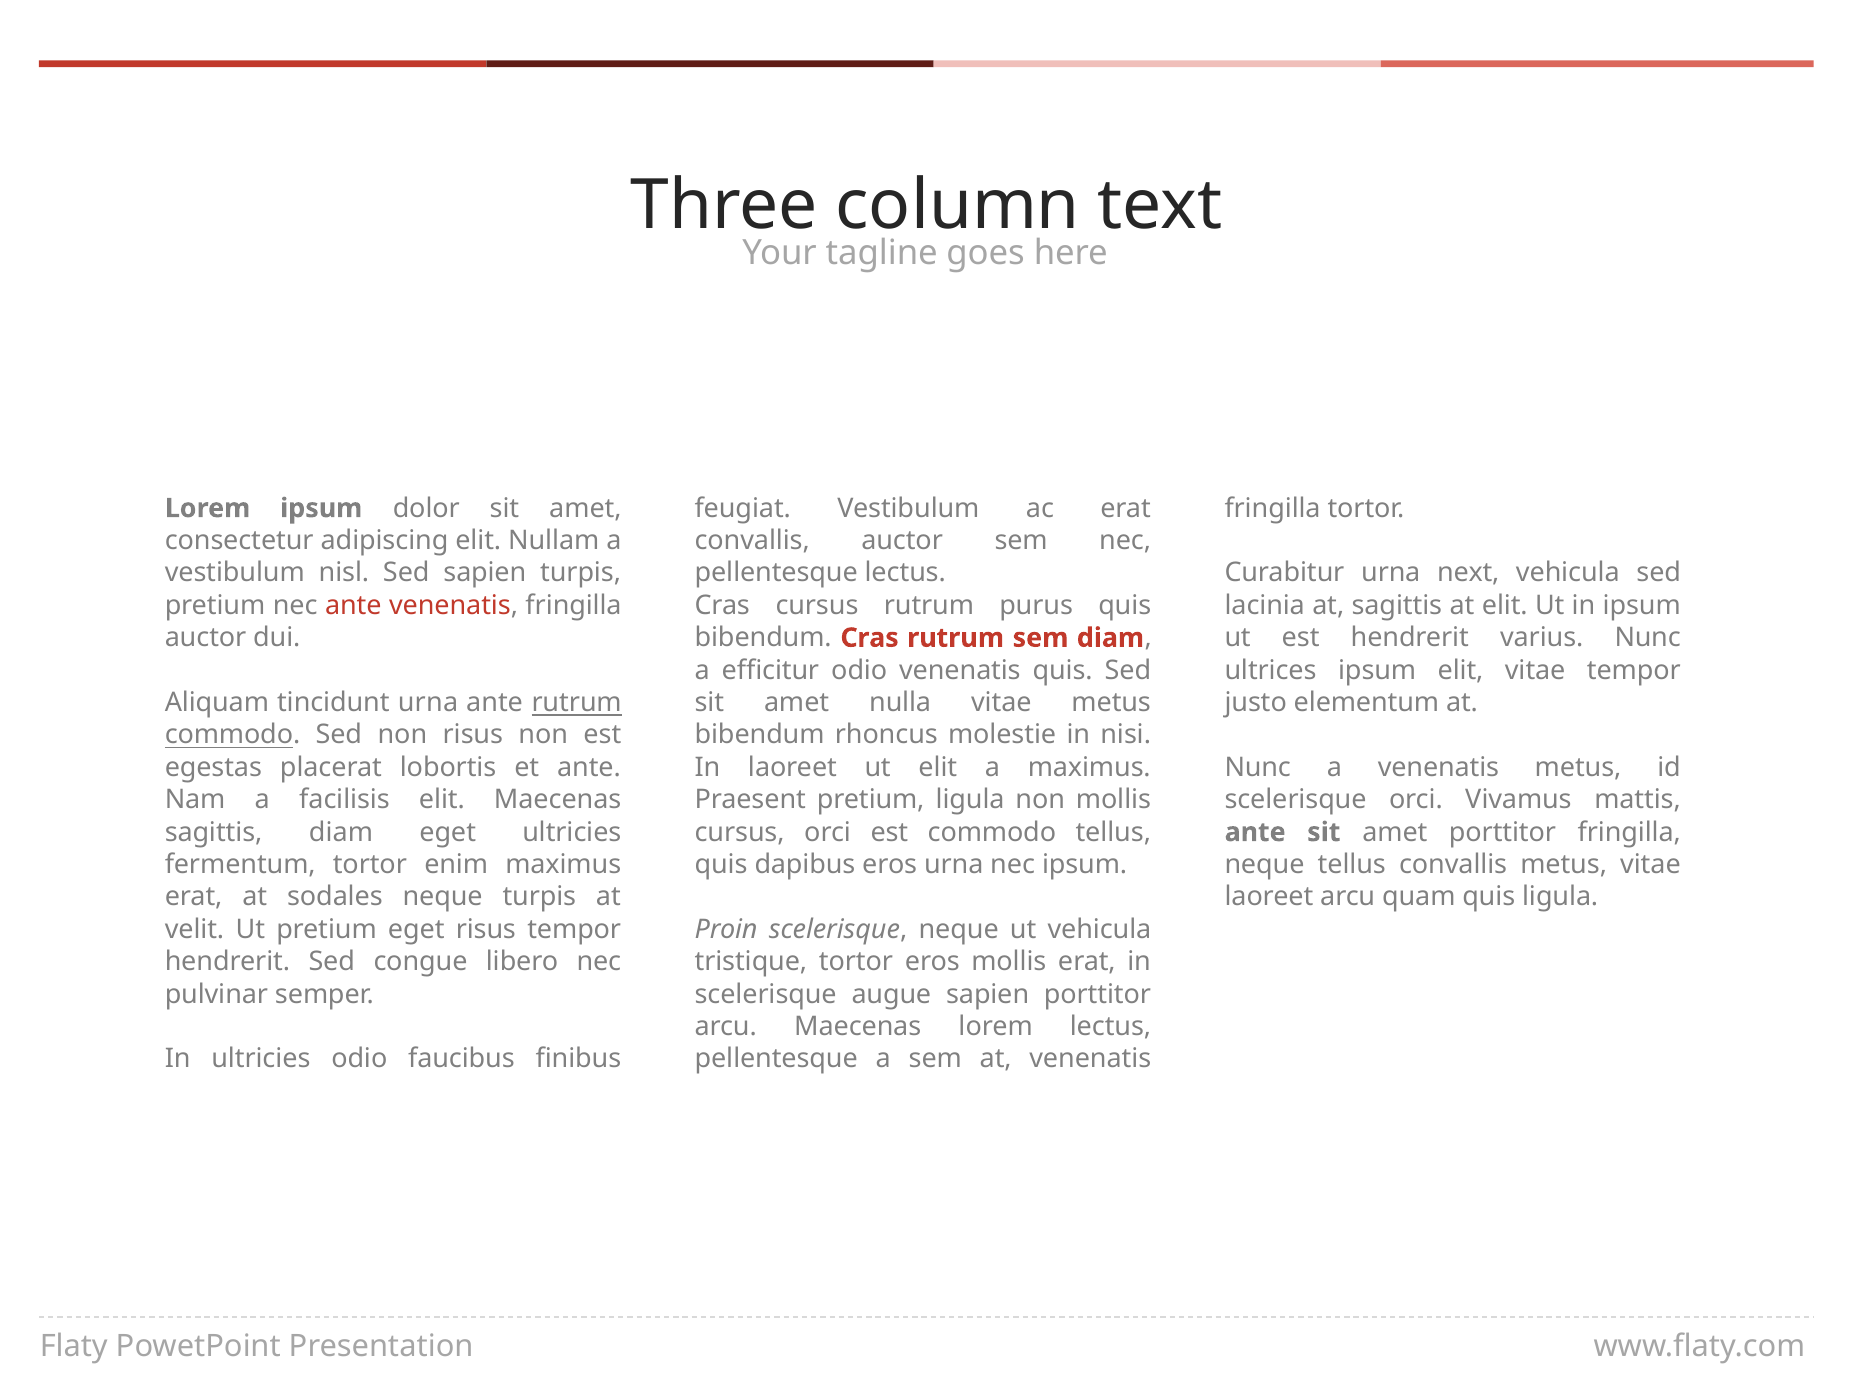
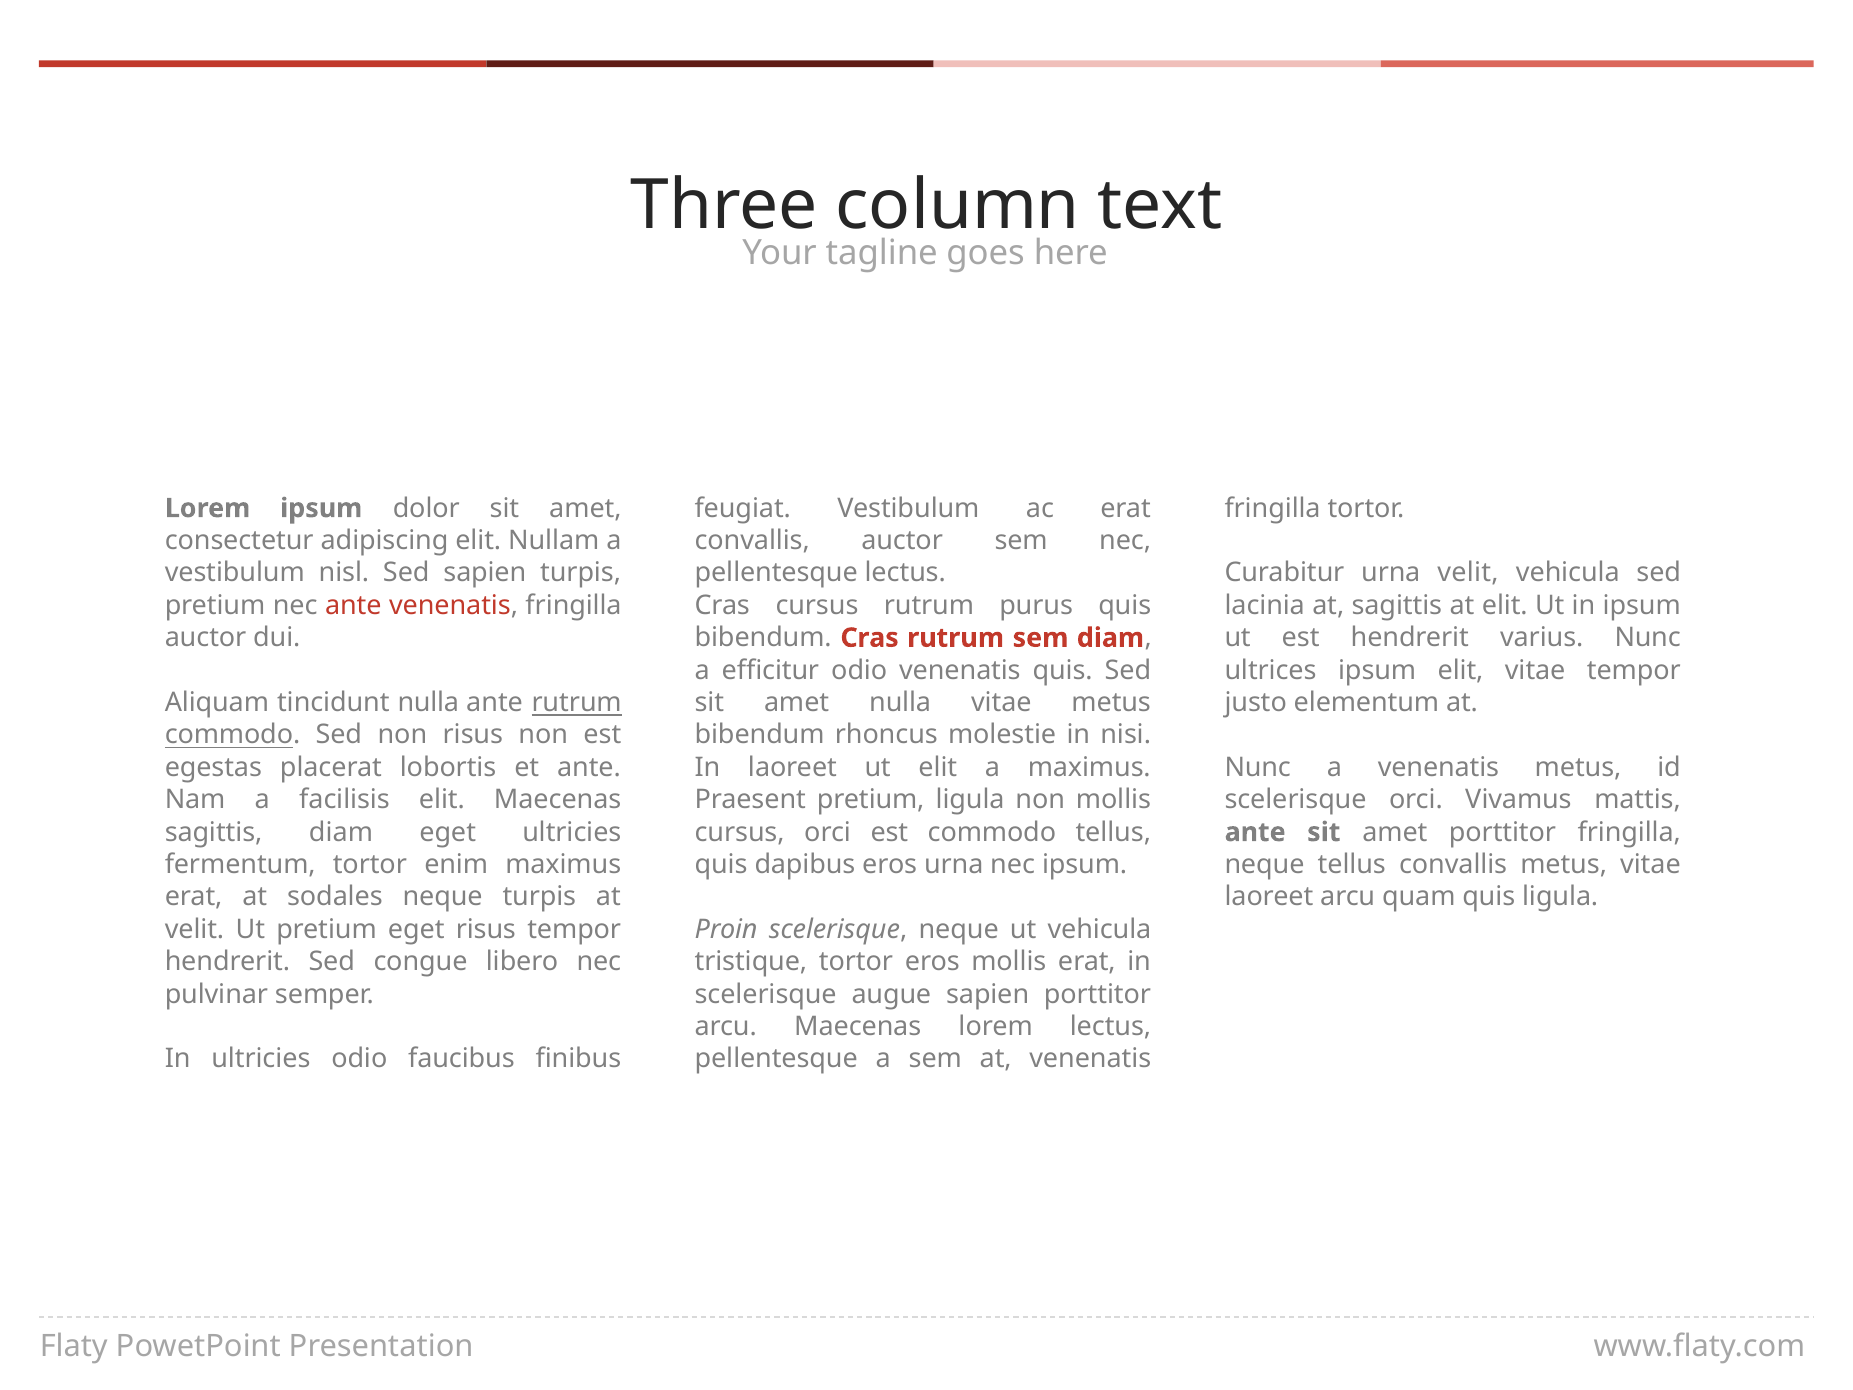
urna next: next -> velit (1468, 573)
tincidunt urna: urna -> nulla (428, 703)
